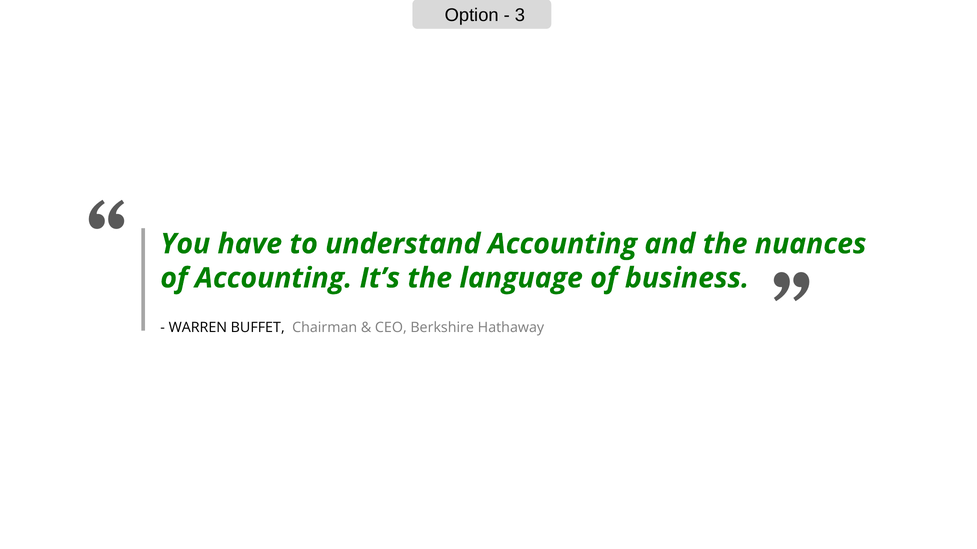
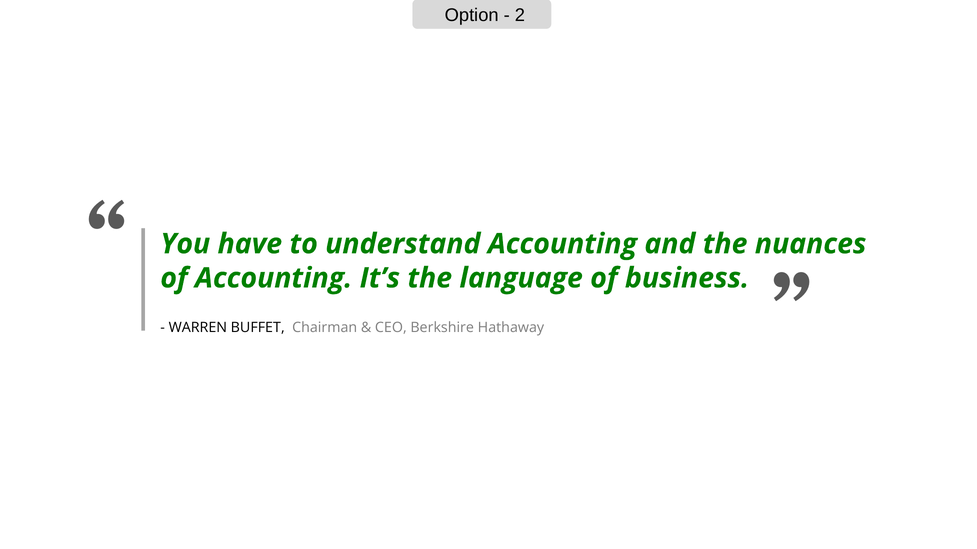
3: 3 -> 2 (520, 15)
